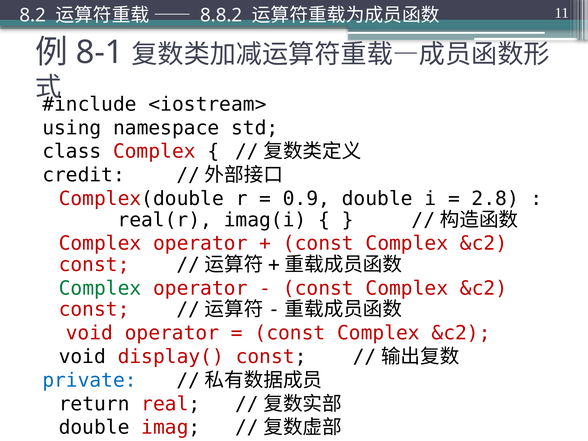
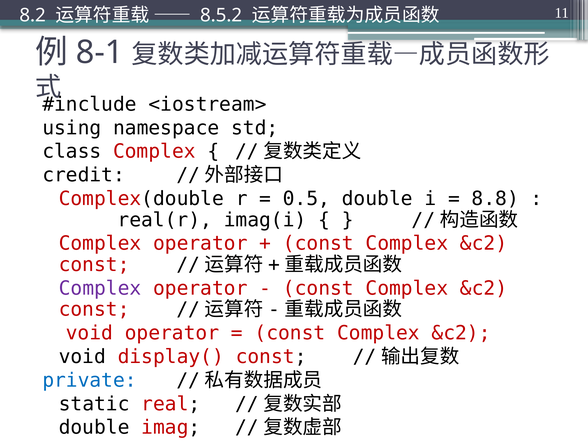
8.8.2: 8.8.2 -> 8.5.2 (221, 15)
0.9: 0.9 -> 0.5 (306, 199)
2.8: 2.8 -> 8.8 (495, 199)
Complex colour: green -> purple (100, 288)
return: return -> static (94, 404)
